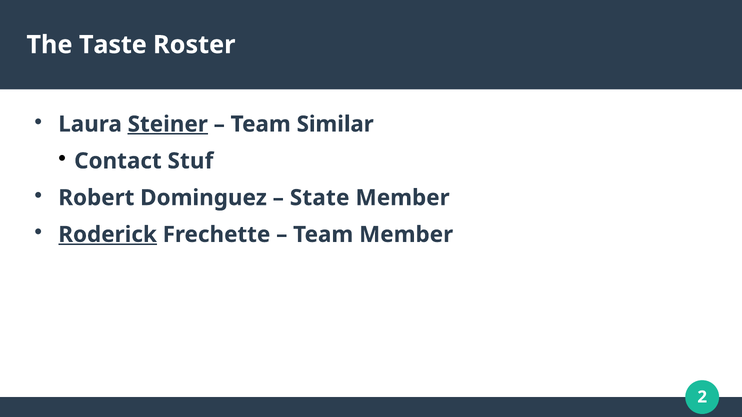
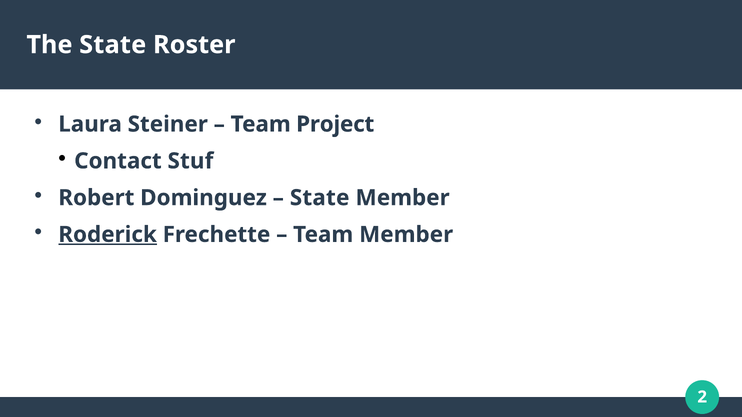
The Taste: Taste -> State (113, 45)
Steiner underline: present -> none (168, 124)
Similar: Similar -> Project (335, 124)
